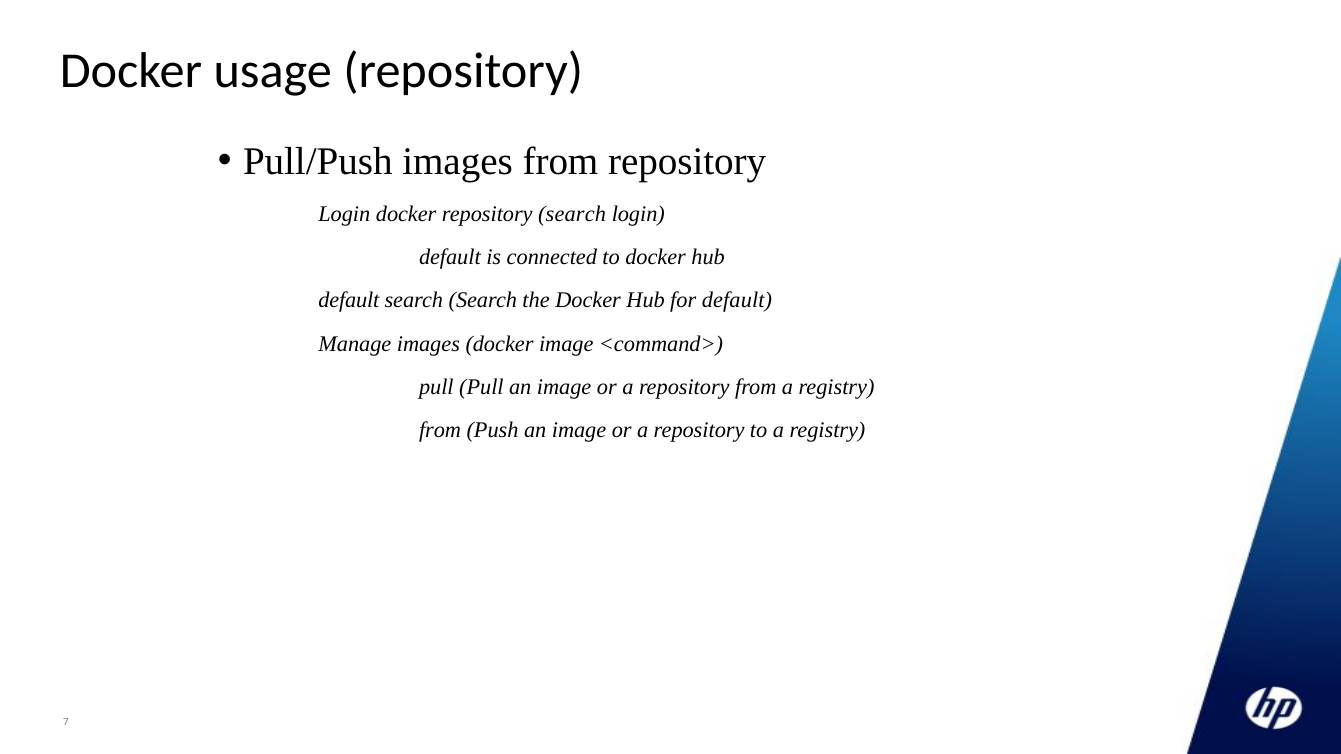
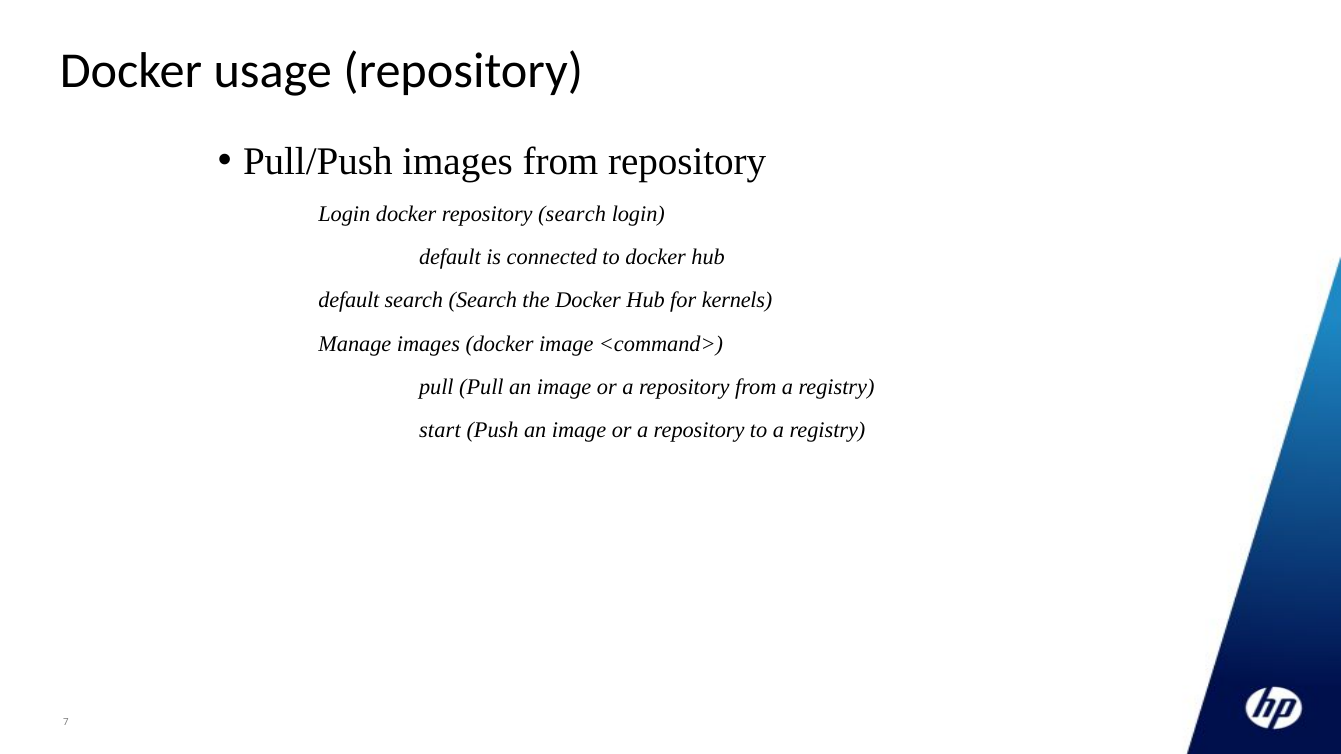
for default: default -> kernels (737, 301)
from: from -> start (440, 431)
